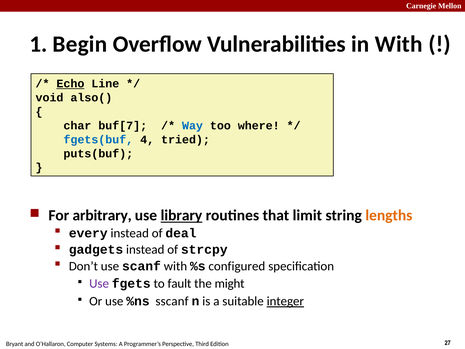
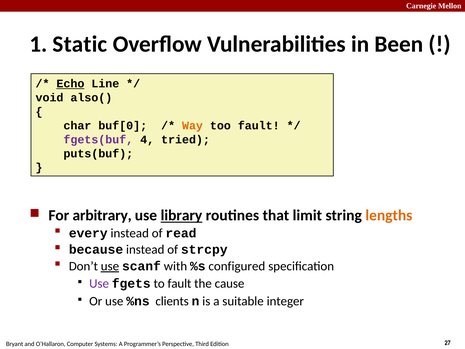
Begin: Begin -> Static (80, 44)
in With: With -> Been (399, 44)
buf[7: buf[7 -> buf[0 (123, 126)
Way colour: blue -> orange (193, 126)
too where: where -> fault (259, 126)
fgets(buf colour: blue -> purple (98, 139)
deal: deal -> read (181, 233)
gadgets: gadgets -> because (96, 250)
use underline: none -> present (110, 266)
might: might -> cause (230, 283)
sscanf: sscanf -> clients (172, 301)
integer underline: present -> none (285, 301)
